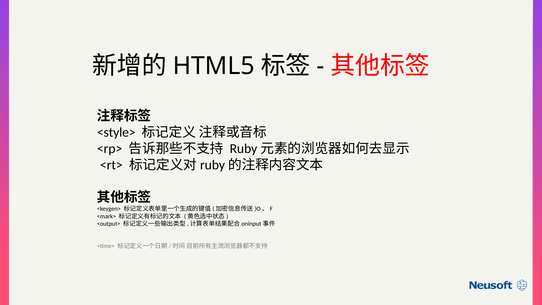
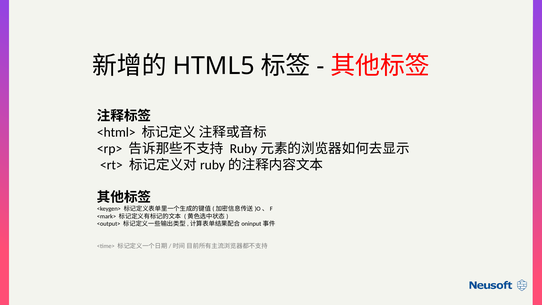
<style>: <style> -> <html> (116, 132)
